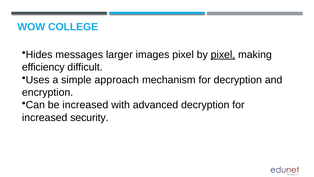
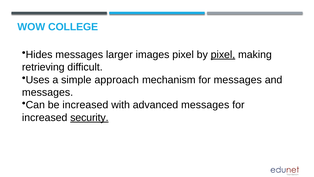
efficiency: efficiency -> retrieving (43, 67)
for decryption: decryption -> messages (238, 80)
encryption: encryption -> messages (48, 92)
advanced decryption: decryption -> messages (205, 105)
security underline: none -> present (89, 117)
